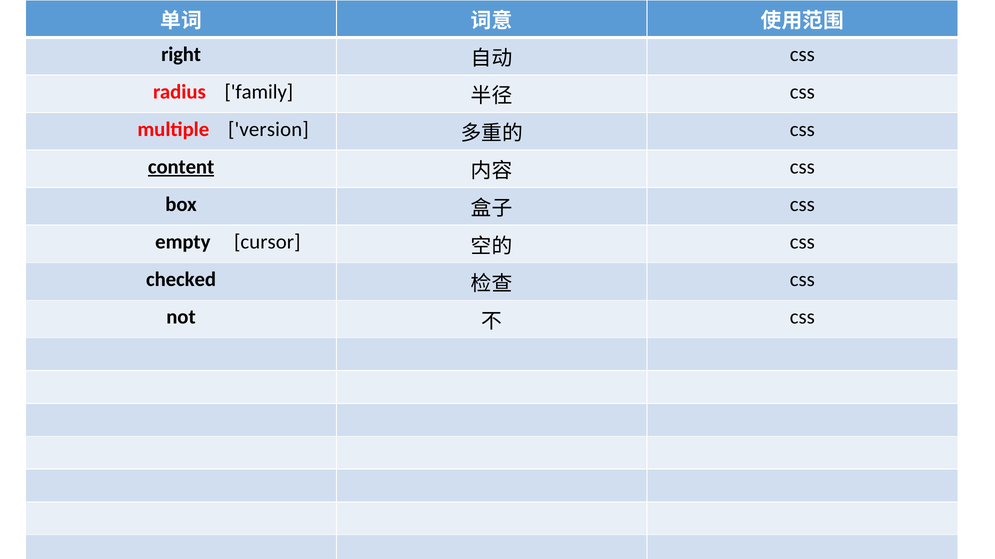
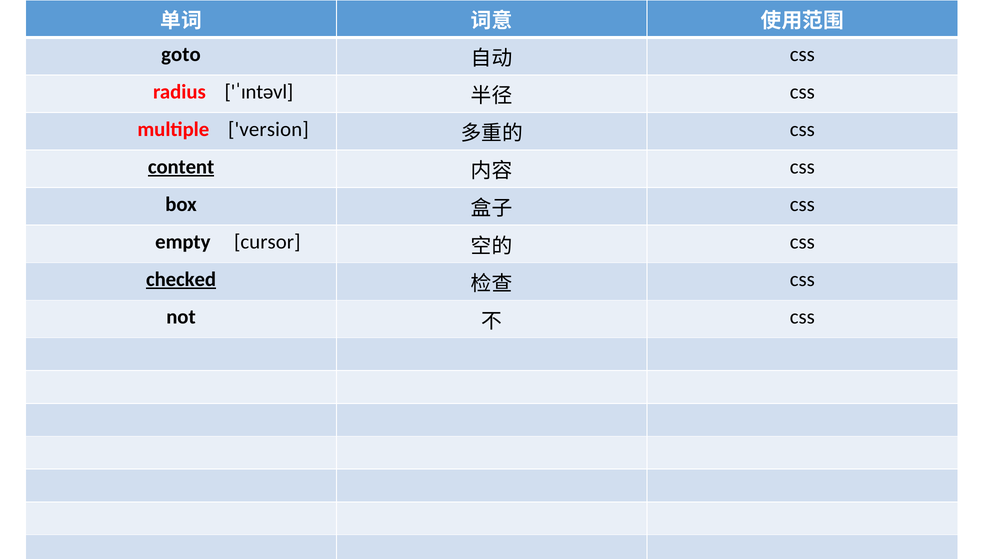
right: right -> goto (181, 54)
family: family -> ˈɪntəvl (259, 92)
checked underline: none -> present (181, 280)
